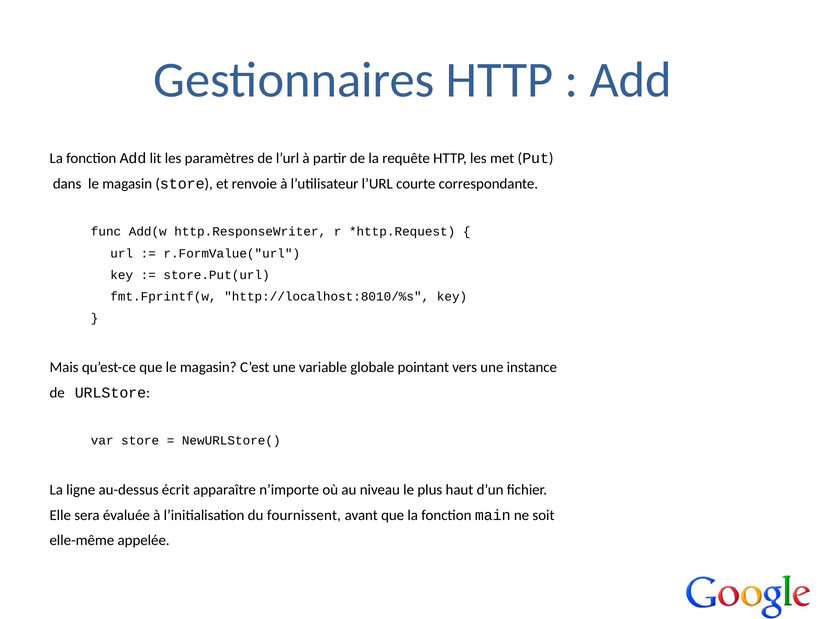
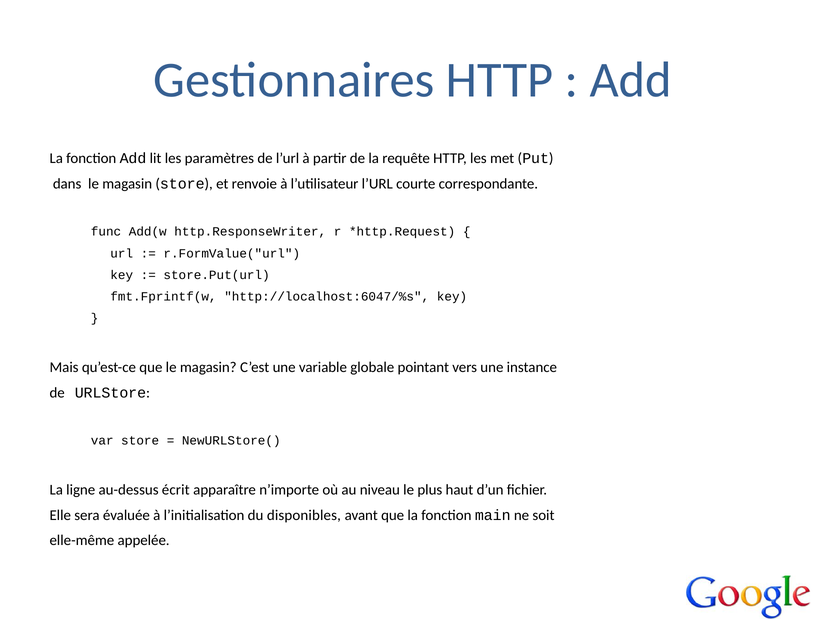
http://localhost:8010/%s: http://localhost:8010/%s -> http://localhost:6047/%s (327, 297)
fournissent: fournissent -> disponibles (304, 516)
